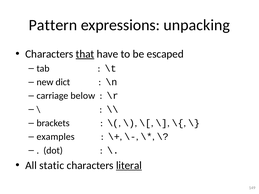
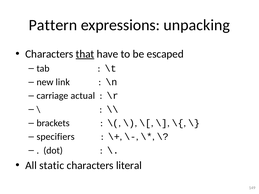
dict: dict -> link (63, 82)
below: below -> actual (83, 96)
examples: examples -> specifiers (56, 137)
literal underline: present -> none (129, 166)
